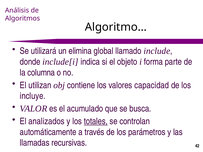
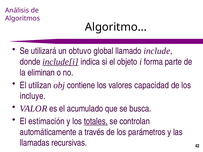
elimina: elimina -> obtuvo (80, 51)
include[i underline: none -> present (60, 62)
columna: columna -> eliminan (41, 73)
analizados: analizados -> estimación (46, 121)
